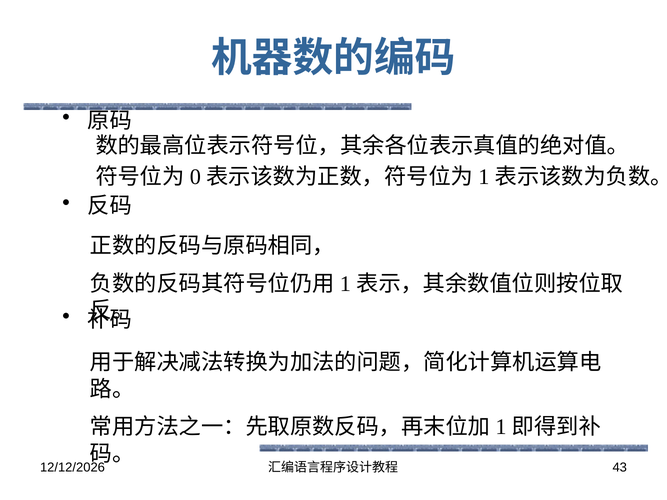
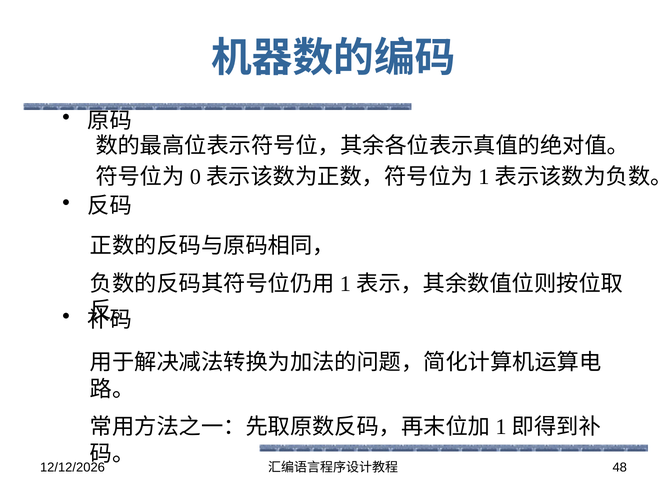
43: 43 -> 48 (620, 468)
